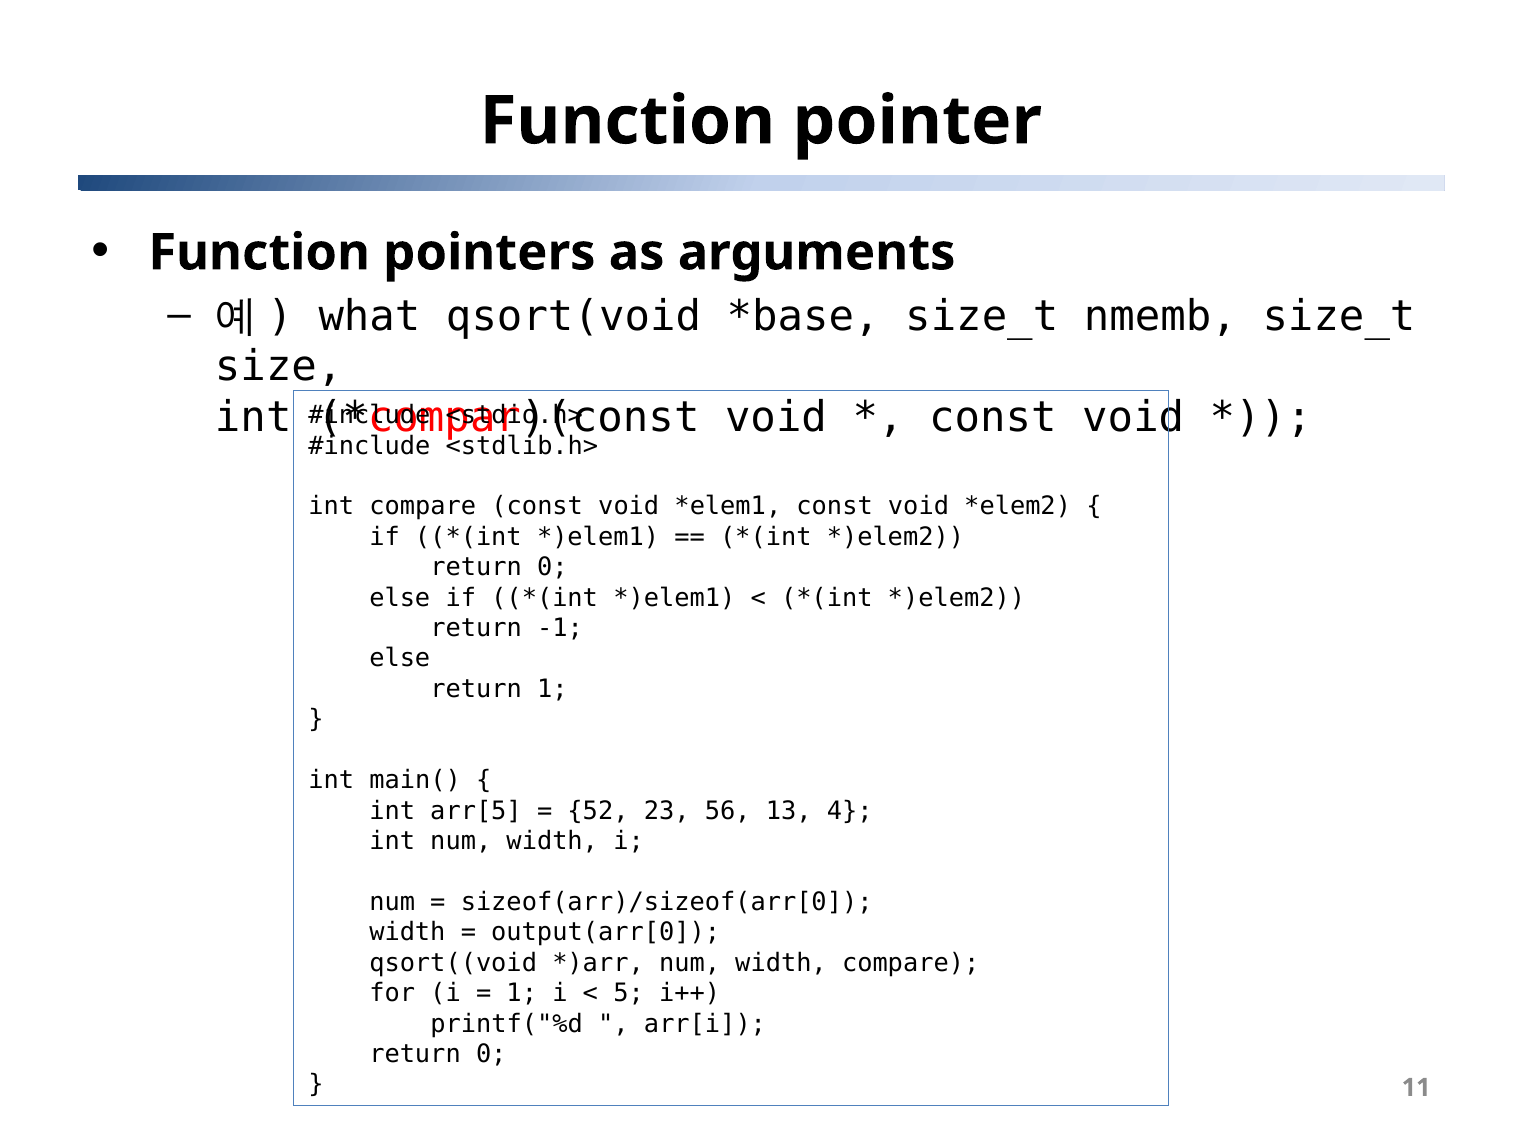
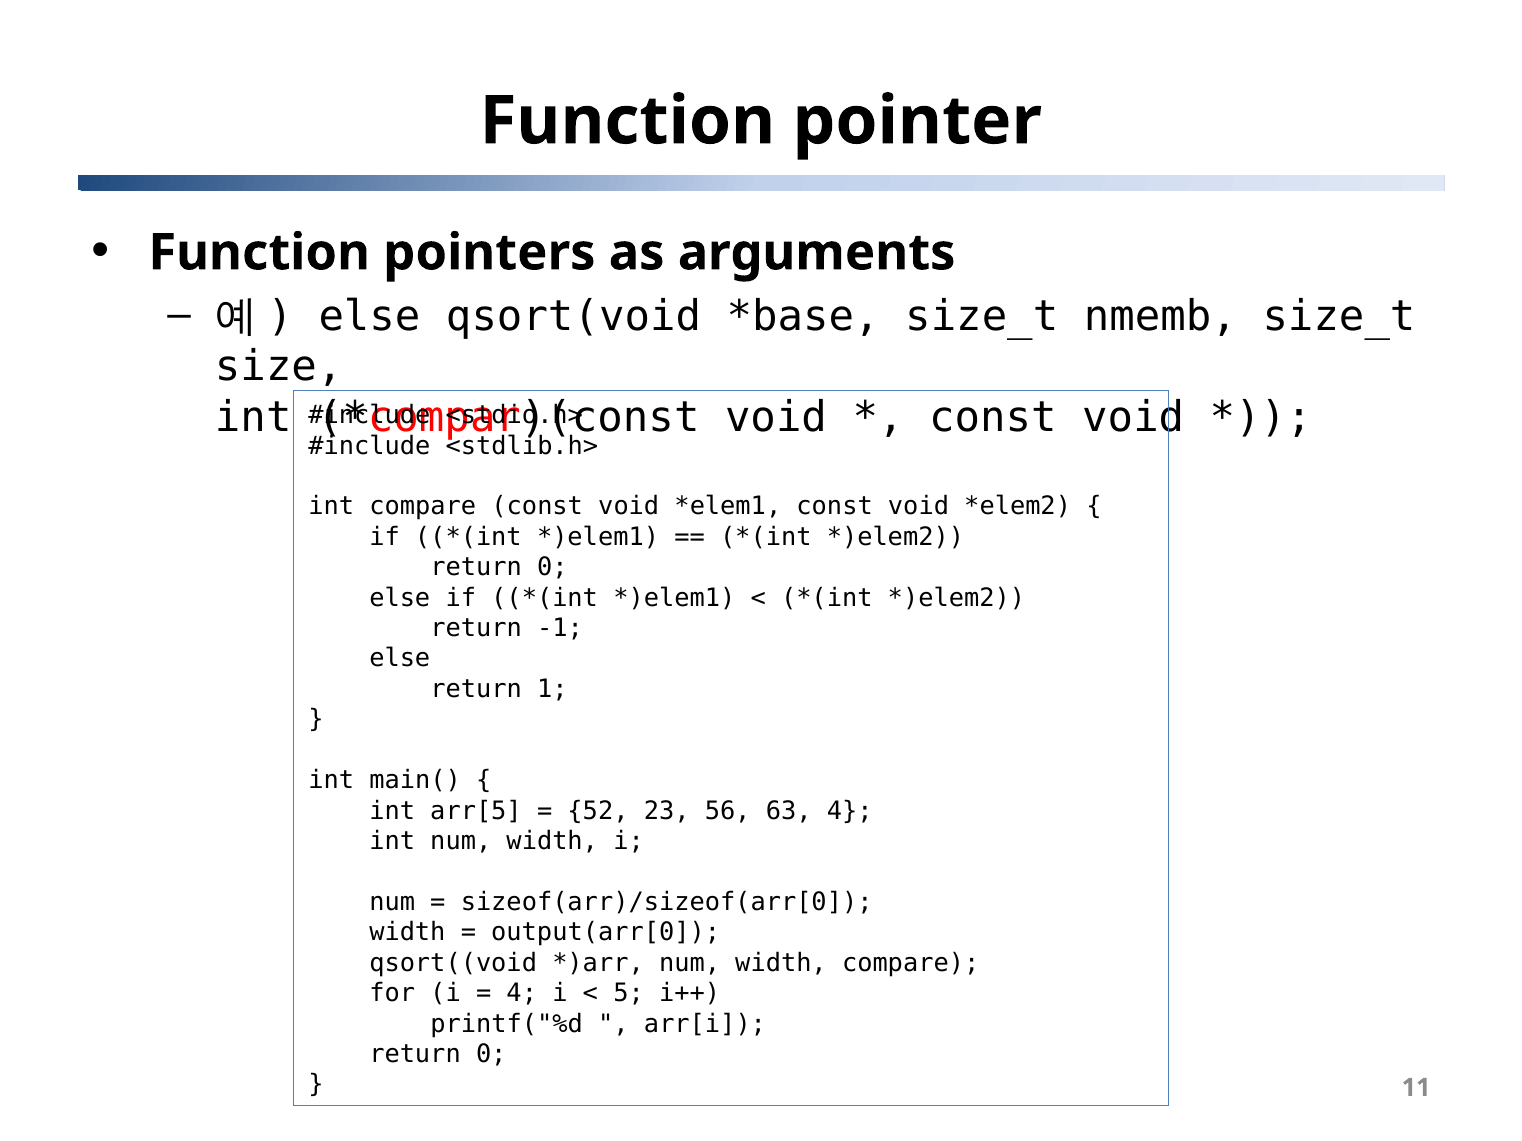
what: what -> else (369, 316)
13: 13 -> 63 (789, 811)
1: 1 -> 4 (522, 994)
